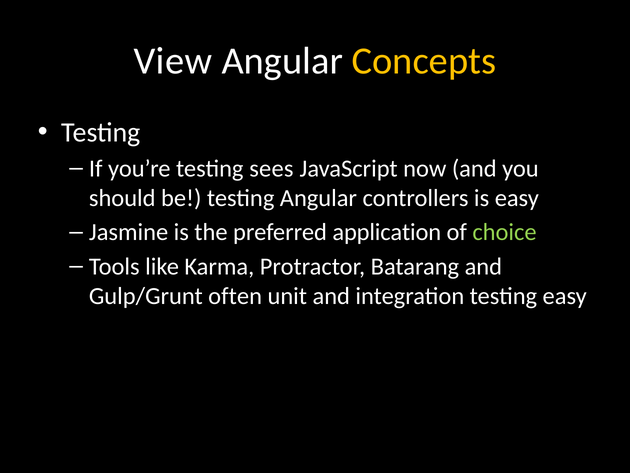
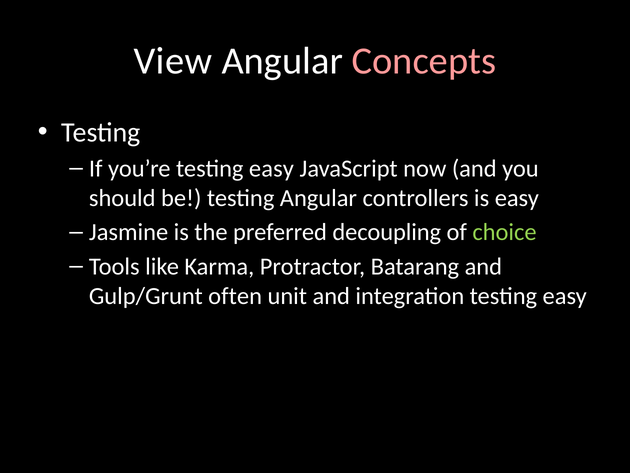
Concepts colour: yellow -> pink (424, 61)
you’re testing sees: sees -> easy (271, 168)
application: application -> decoupling (387, 232)
